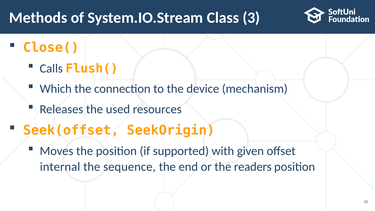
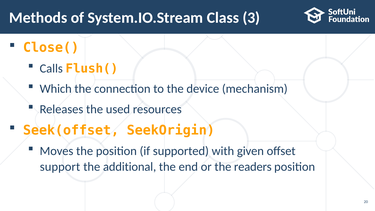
internal: internal -> support (60, 167)
sequence: sequence -> additional (130, 167)
